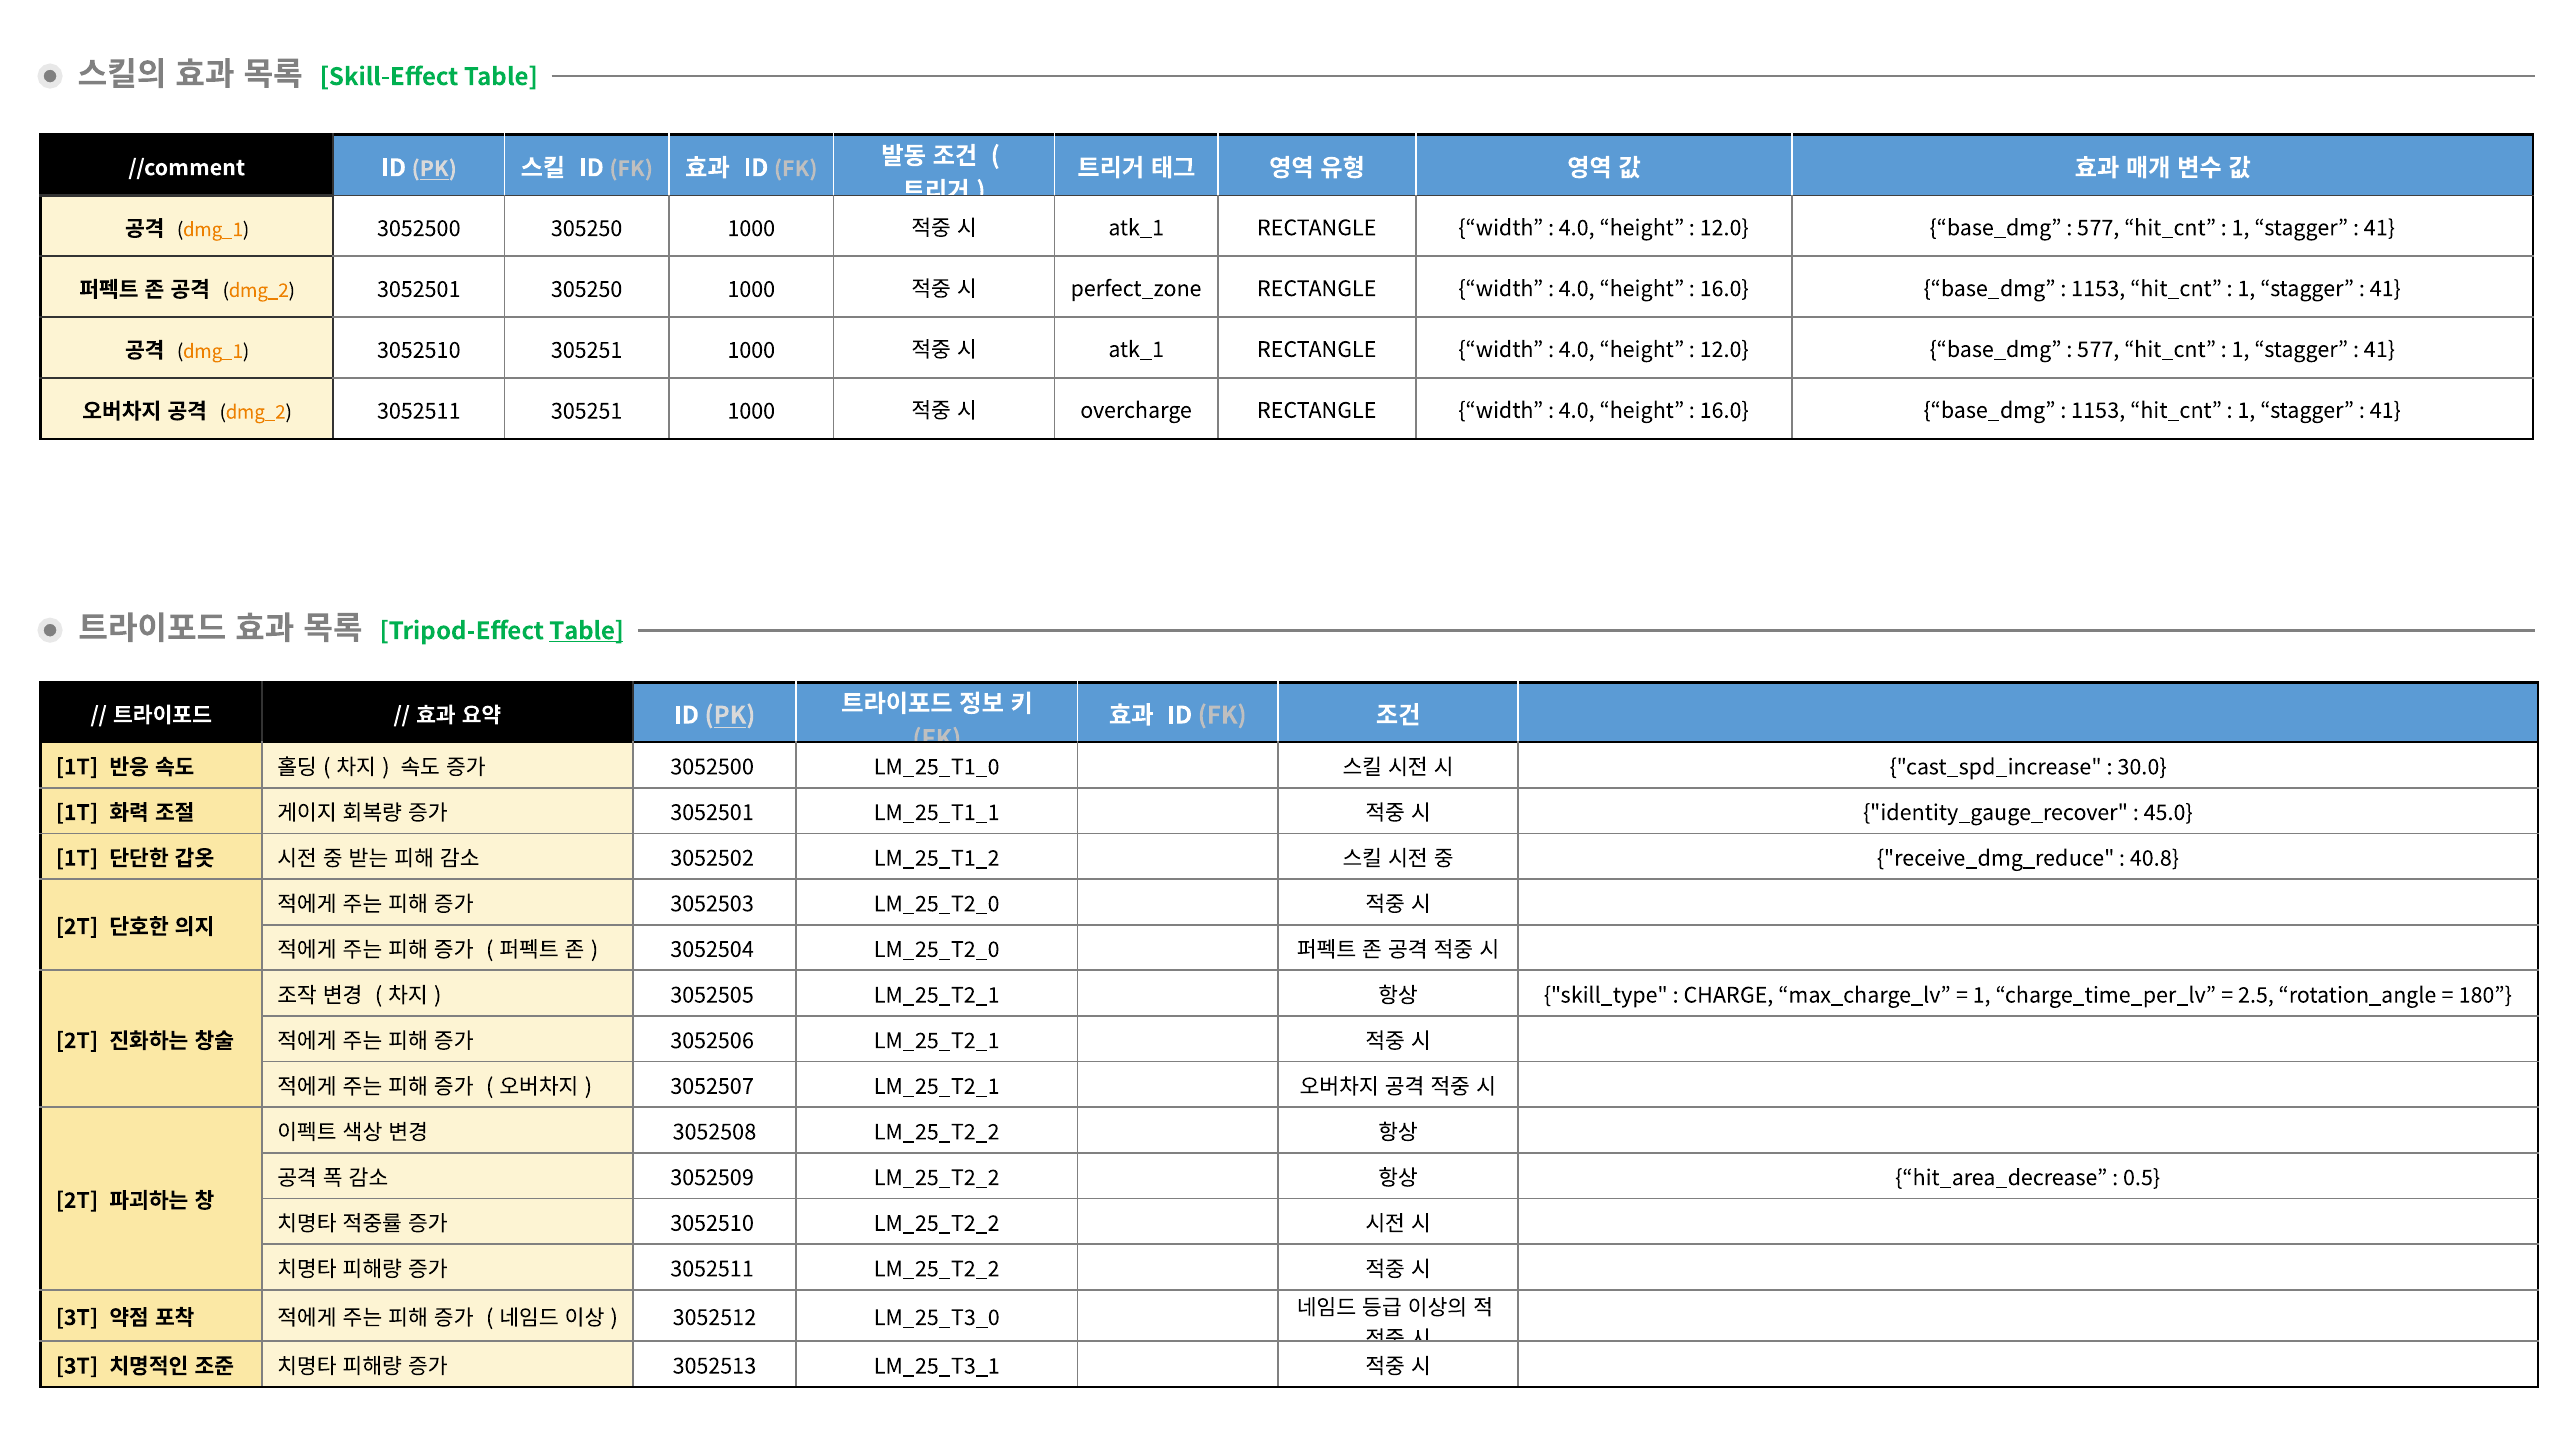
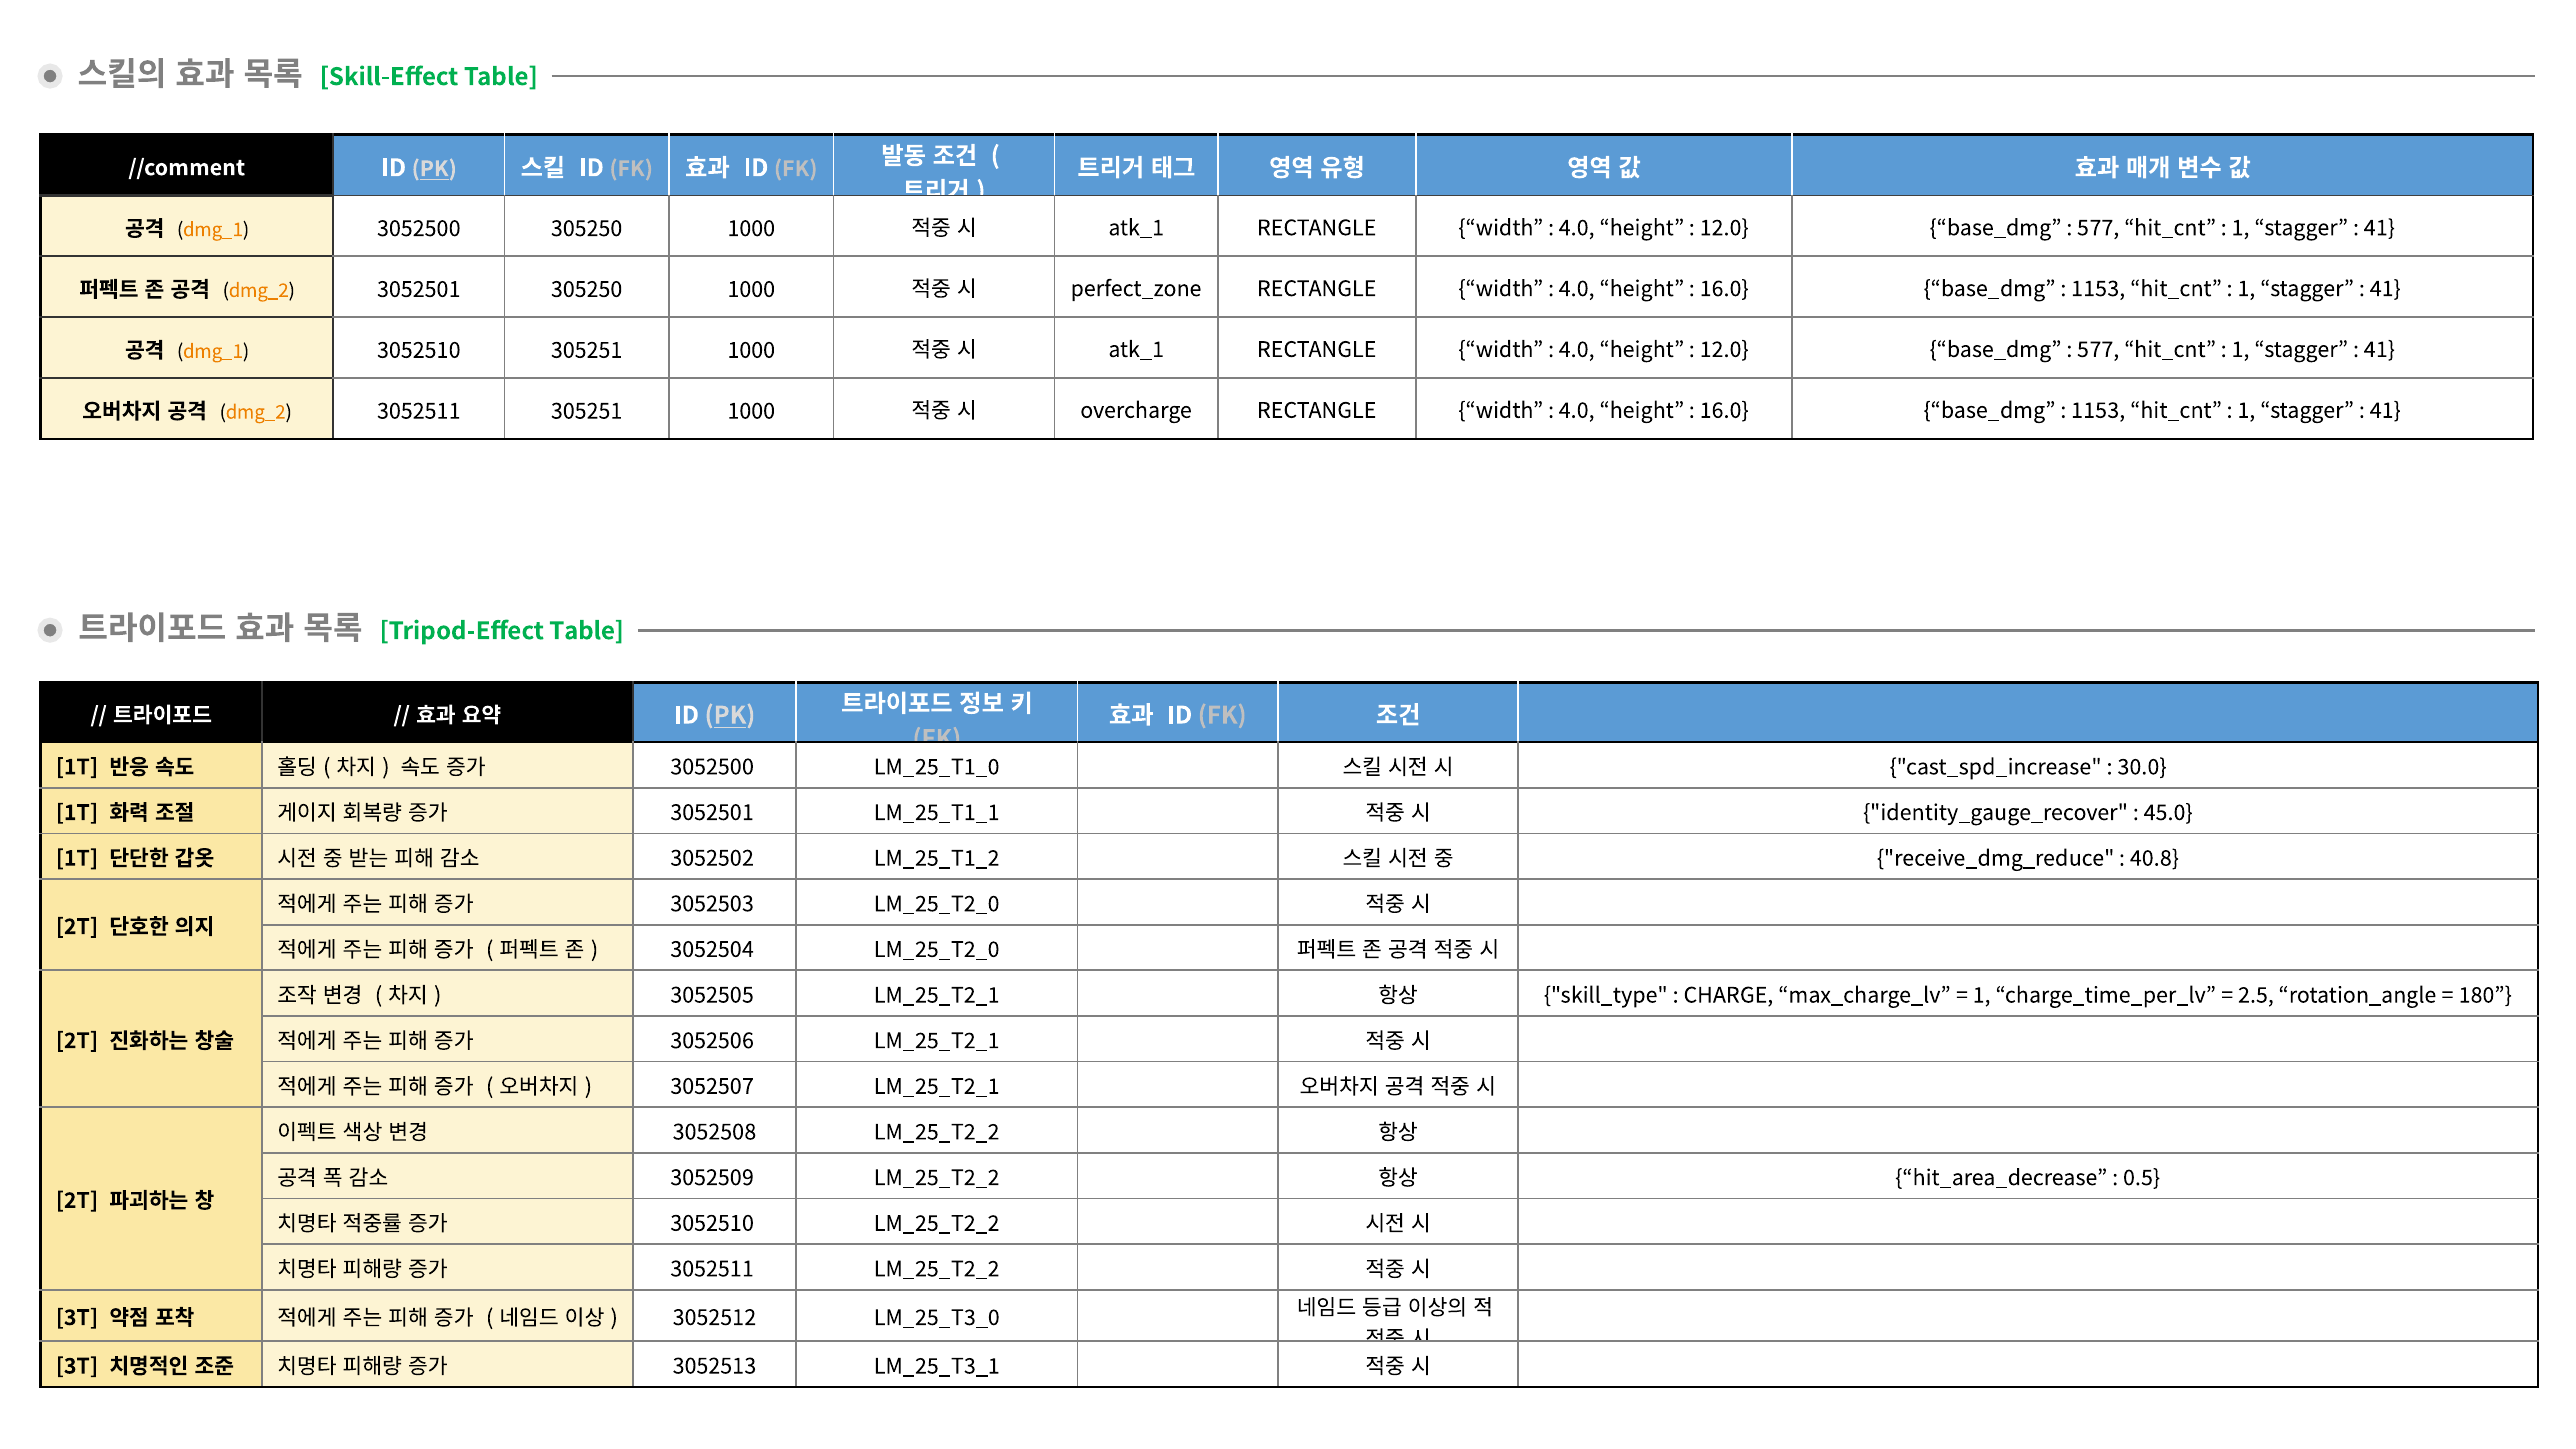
Table underline: present -> none (587, 631)
